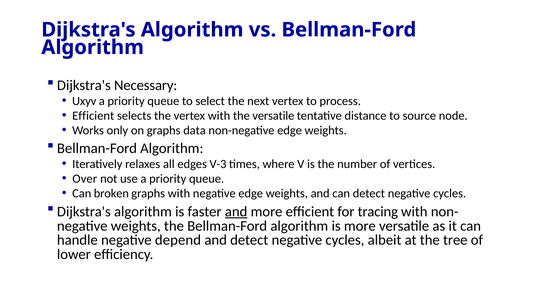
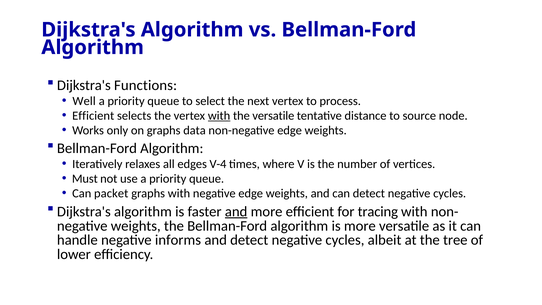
Necessary: Necessary -> Functions (146, 85)
Uxyv: Uxyv -> Well (84, 101)
with underline: none -> present (219, 116)
V-3: V-3 -> V-4 (218, 164)
Over: Over -> Must (85, 179)
broken: broken -> packet (111, 193)
depend: depend -> informs (178, 240)
